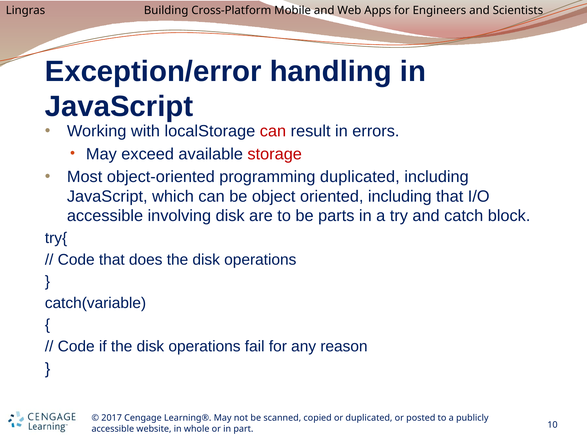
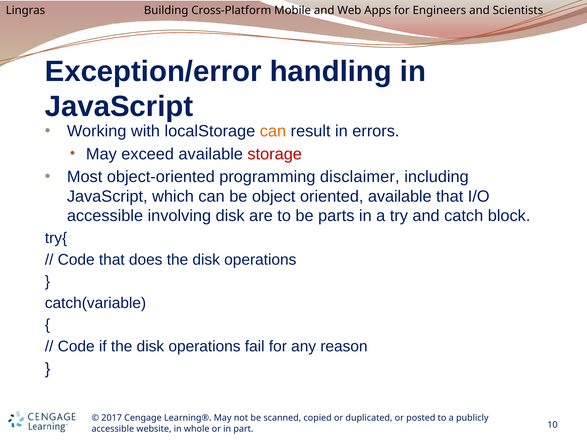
can colour: red -> orange (273, 131)
programming duplicated: duplicated -> disclaimer (360, 177)
oriented including: including -> available (400, 196)
